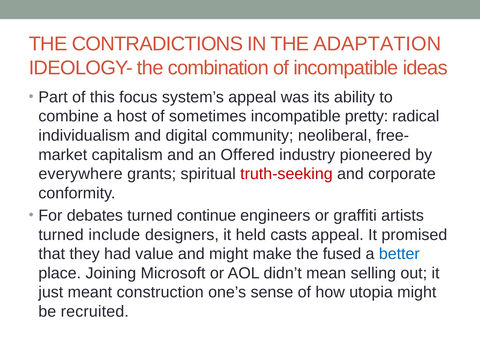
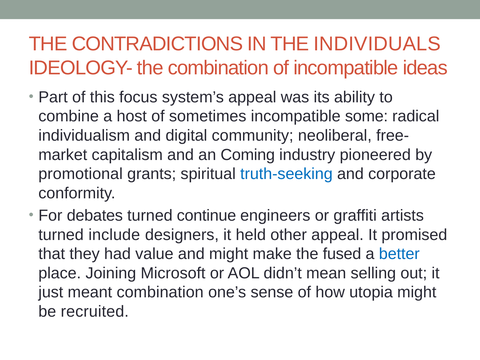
ADAPTATION: ADAPTATION -> INDIVIDUALS (377, 44)
pretty: pretty -> some (367, 116)
Offered: Offered -> Coming (248, 155)
everywhere: everywhere -> promotional (81, 174)
truth-seeking colour: red -> blue (286, 174)
casts: casts -> other (289, 235)
meant construction: construction -> combination (160, 292)
